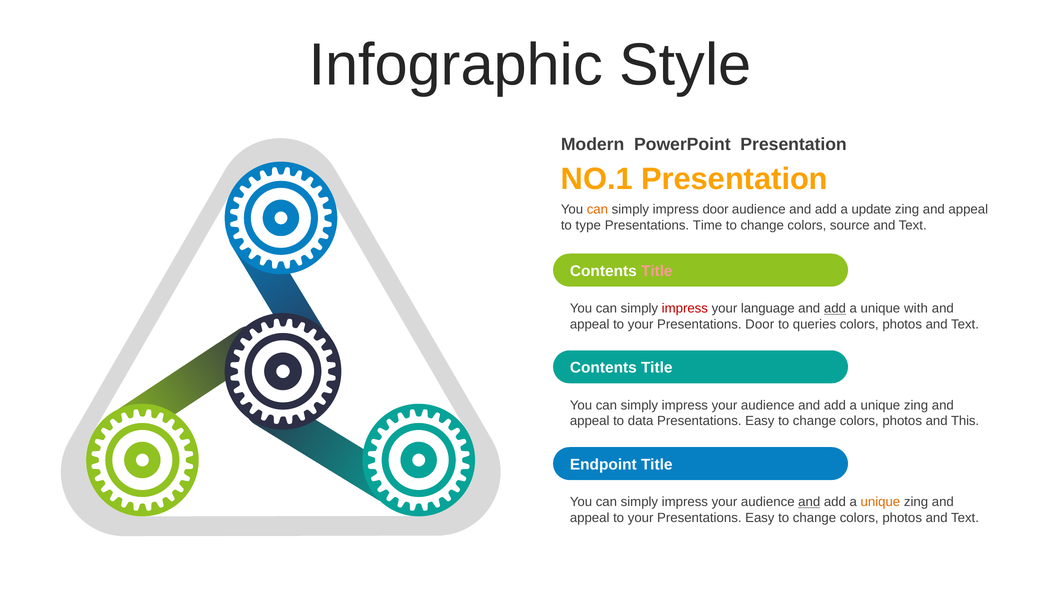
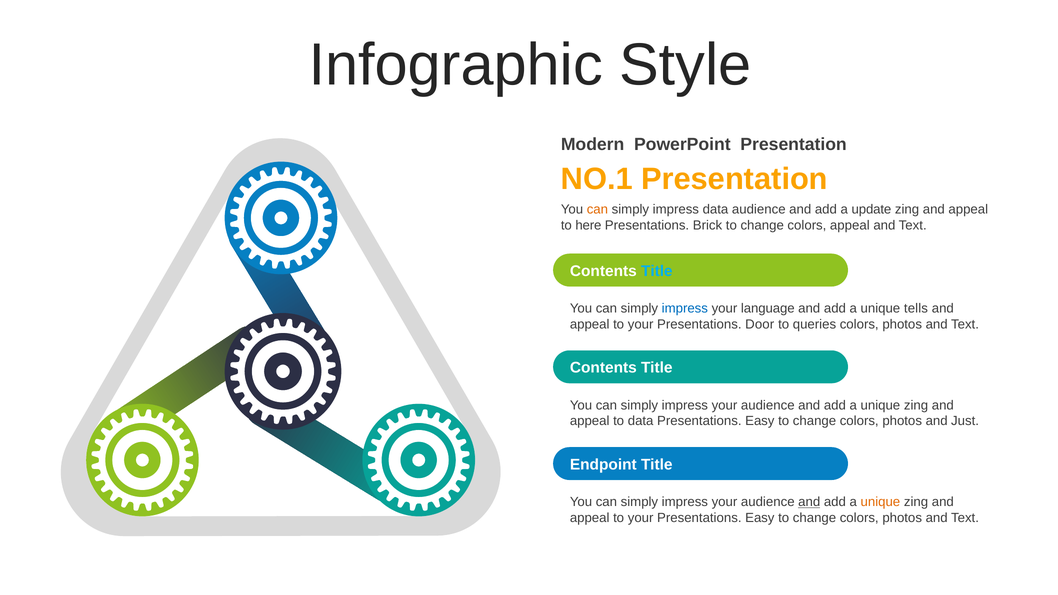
impress door: door -> data (715, 210)
type: type -> here (588, 226)
Time: Time -> Brick (708, 226)
colors source: source -> appeal (850, 226)
Title colour: pink -> light blue (657, 271)
impress colour: red -> blue (685, 309)
add underline: present -> none (835, 309)
with: with -> tells (916, 309)
This: This -> Just (965, 421)
